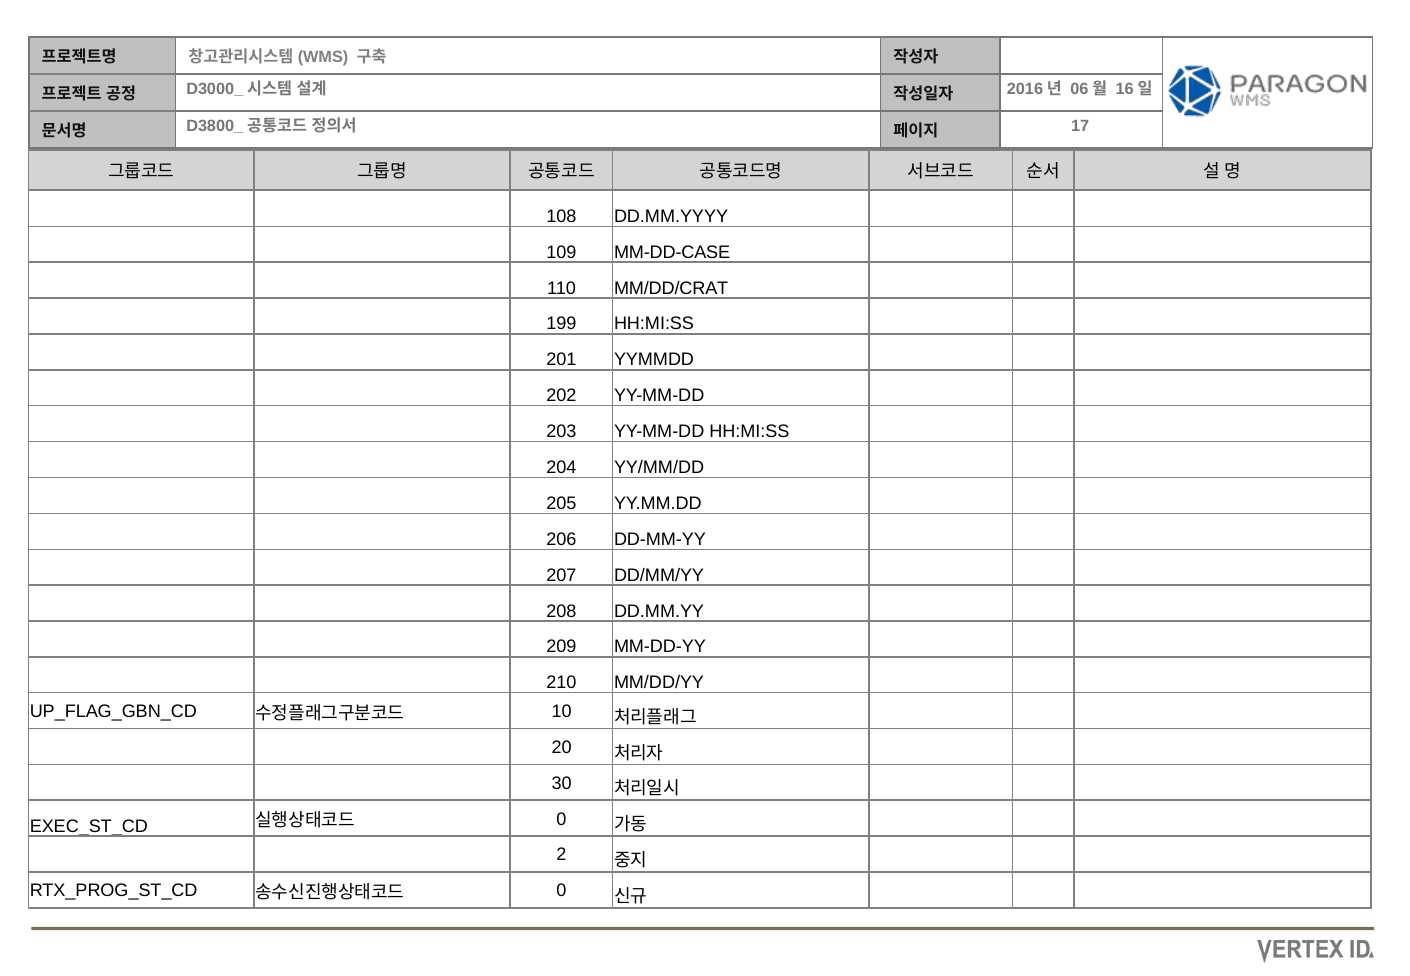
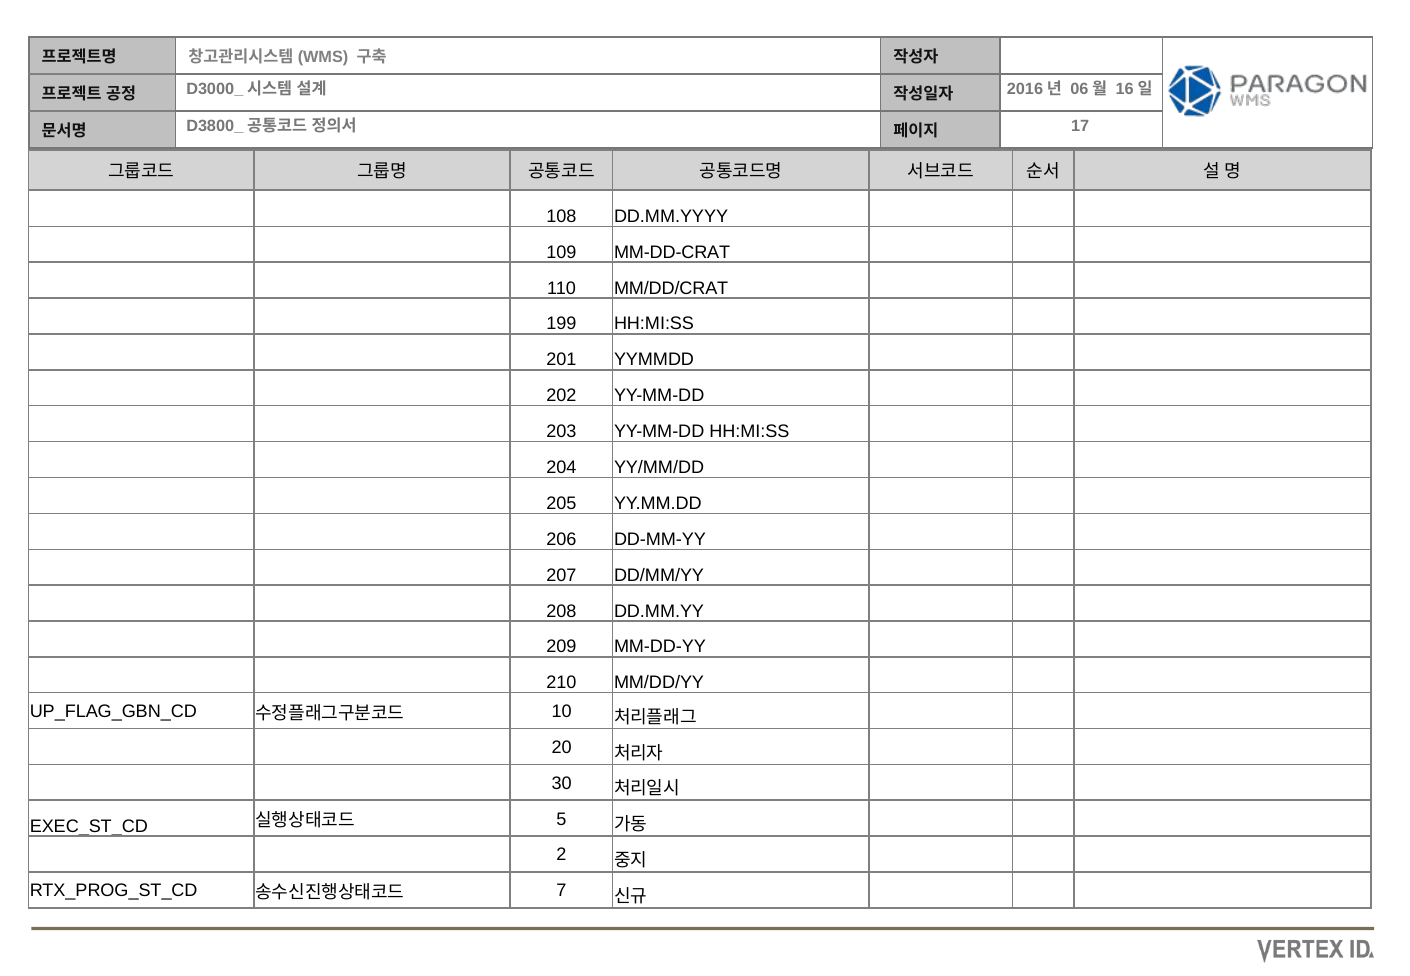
MM-DD-CASE: MM-DD-CASE -> MM-DD-CRAT (672, 252)
0: 0 -> 5 (562, 819)
0: 0 -> 7 (562, 891)
